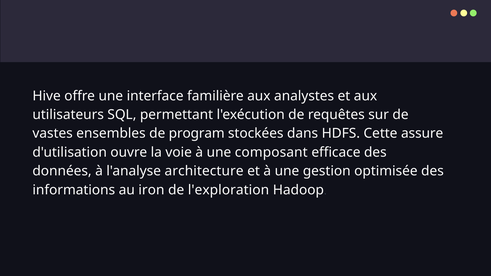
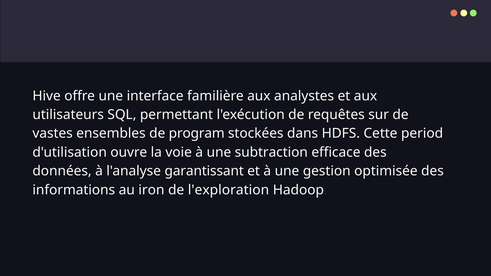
assure: assure -> period (422, 134)
composant: composant -> subtraction (271, 152)
architecture: architecture -> garantissant (204, 171)
